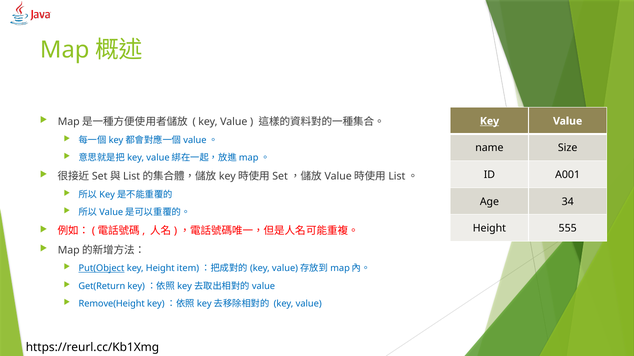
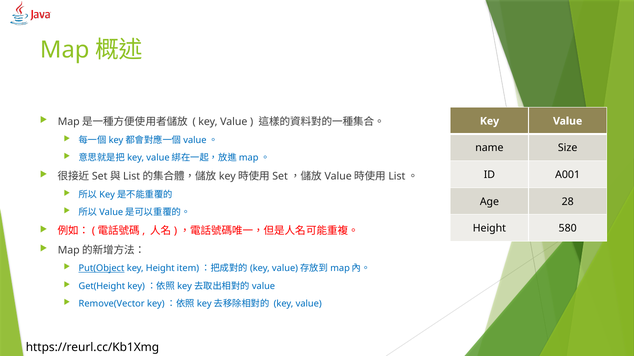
Key underline: present -> none (490, 121)
34: 34 -> 28 (568, 202)
555: 555 -> 580 (568, 229)
Get(Return: Get(Return -> Get(Height (102, 287)
Remove(Height: Remove(Height -> Remove(Vector (112, 304)
